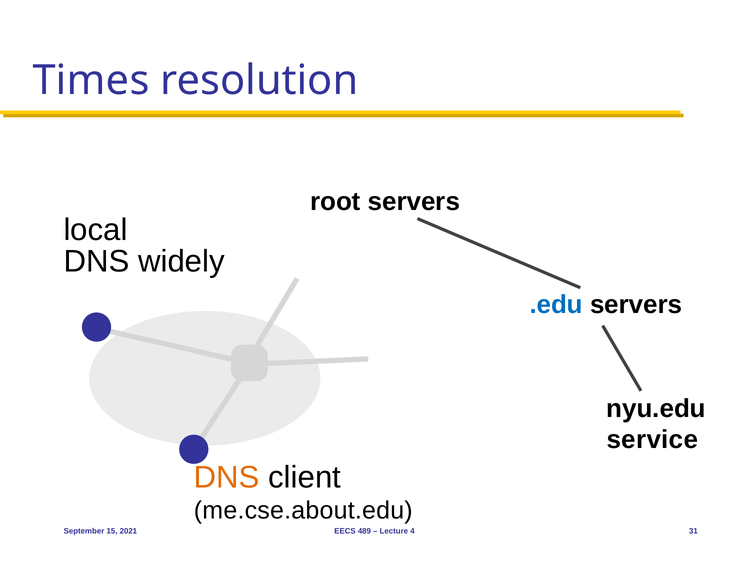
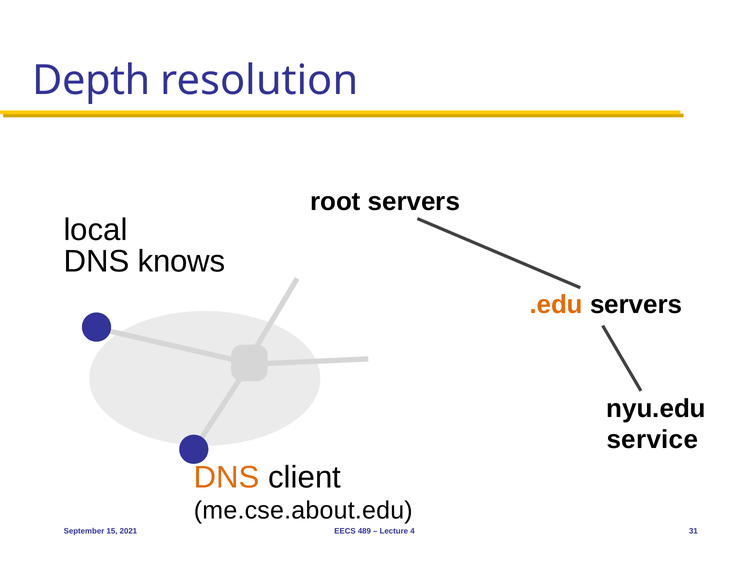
Times: Times -> Depth (91, 80)
widely: widely -> knows (182, 261)
.edu colour: blue -> orange (556, 305)
